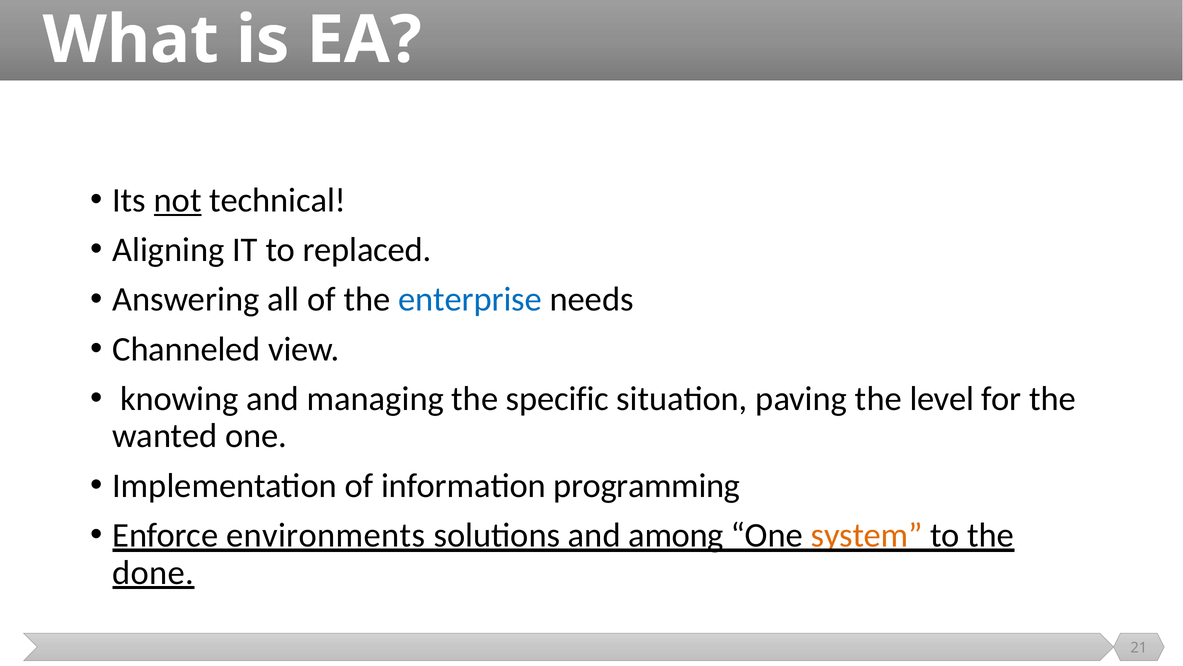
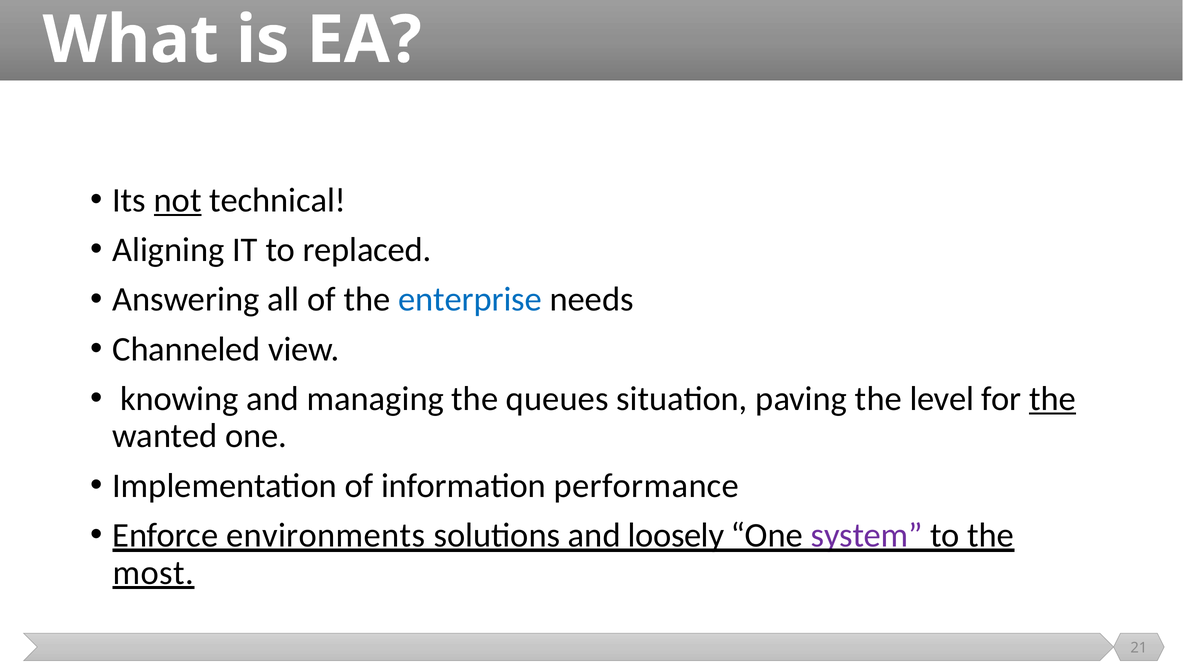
specific: specific -> queues (557, 398)
the underline: none -> present (1053, 398)
programming: programming -> performance (646, 485)
among: among -> loosely (676, 535)
system colour: orange -> purple (867, 535)
done: done -> most (153, 572)
